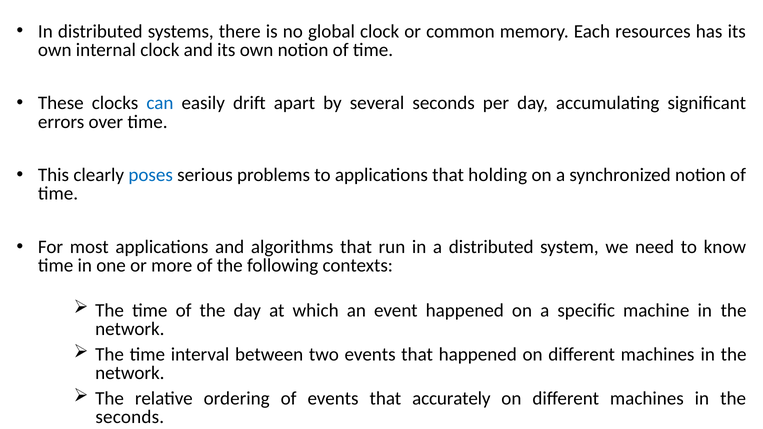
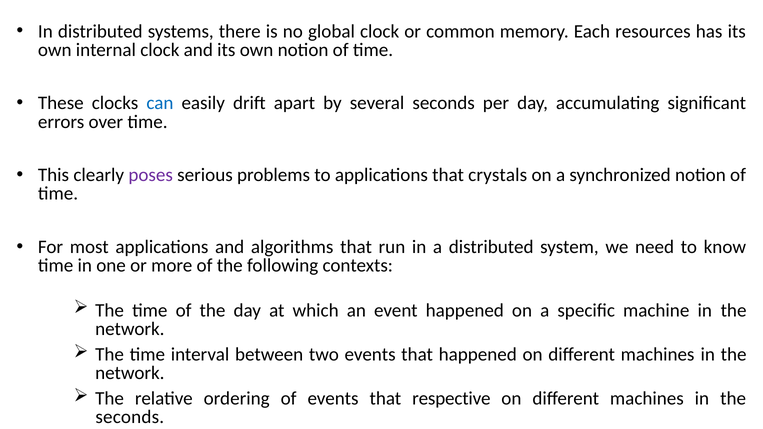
poses colour: blue -> purple (151, 175)
holding: holding -> crystals (498, 175)
accurately: accurately -> respective (451, 399)
